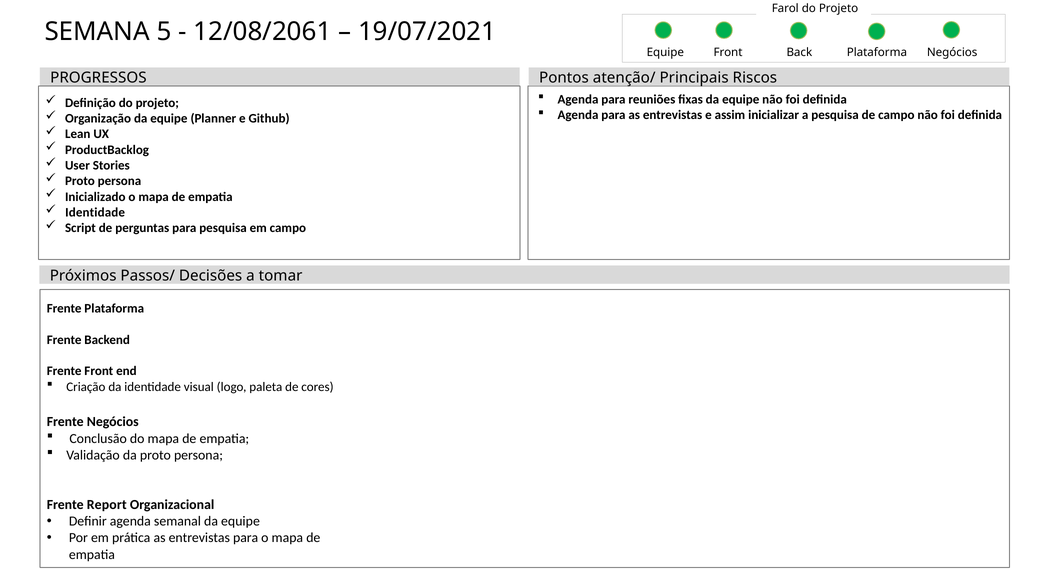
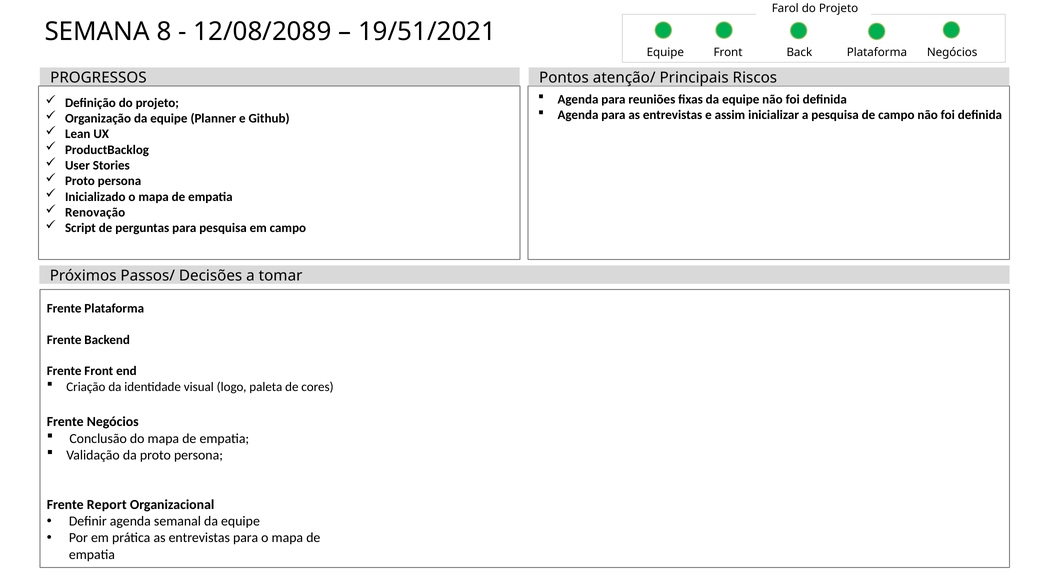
5: 5 -> 8 (164, 32)
12/08/2061: 12/08/2061 -> 12/08/2089 (262, 32)
19/07/2021: 19/07/2021 -> 19/51/2021 (427, 32)
Identidade: Identidade -> Renovação (95, 212)
